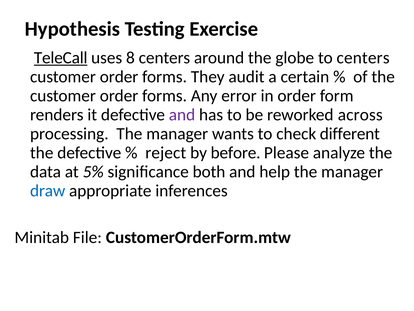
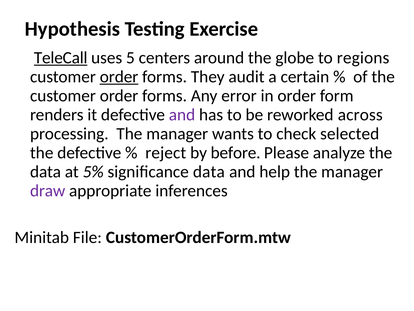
8: 8 -> 5 (130, 58)
to centers: centers -> regions (363, 58)
order underline: none -> present (119, 77)
different: different -> selected (350, 133)
significance both: both -> data (209, 171)
draw colour: blue -> purple (48, 190)
